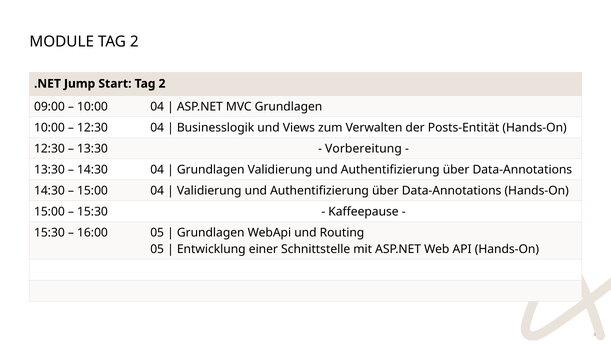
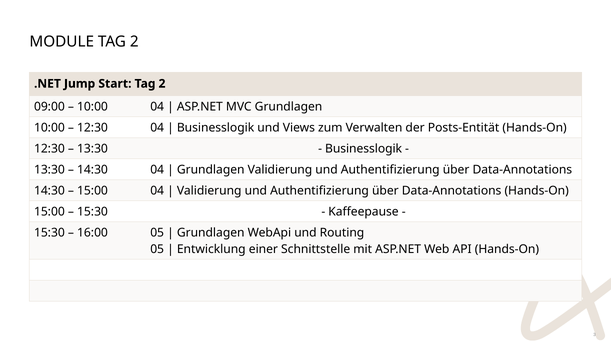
Vorbereitung: Vorbereitung -> Businesslogik (364, 149)
